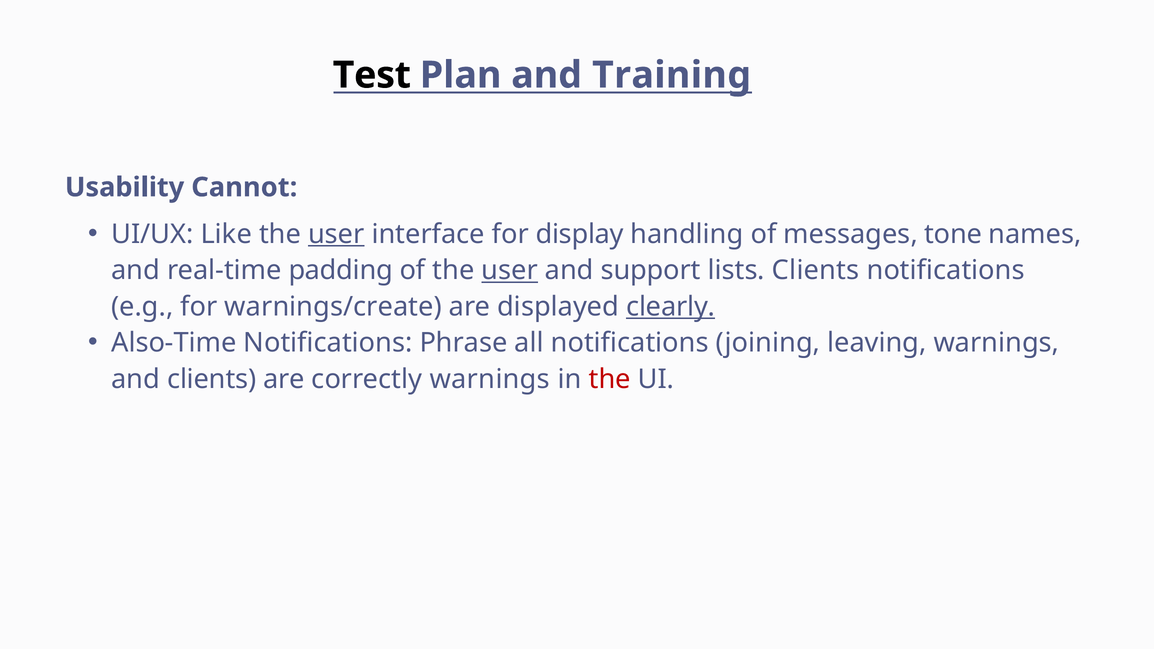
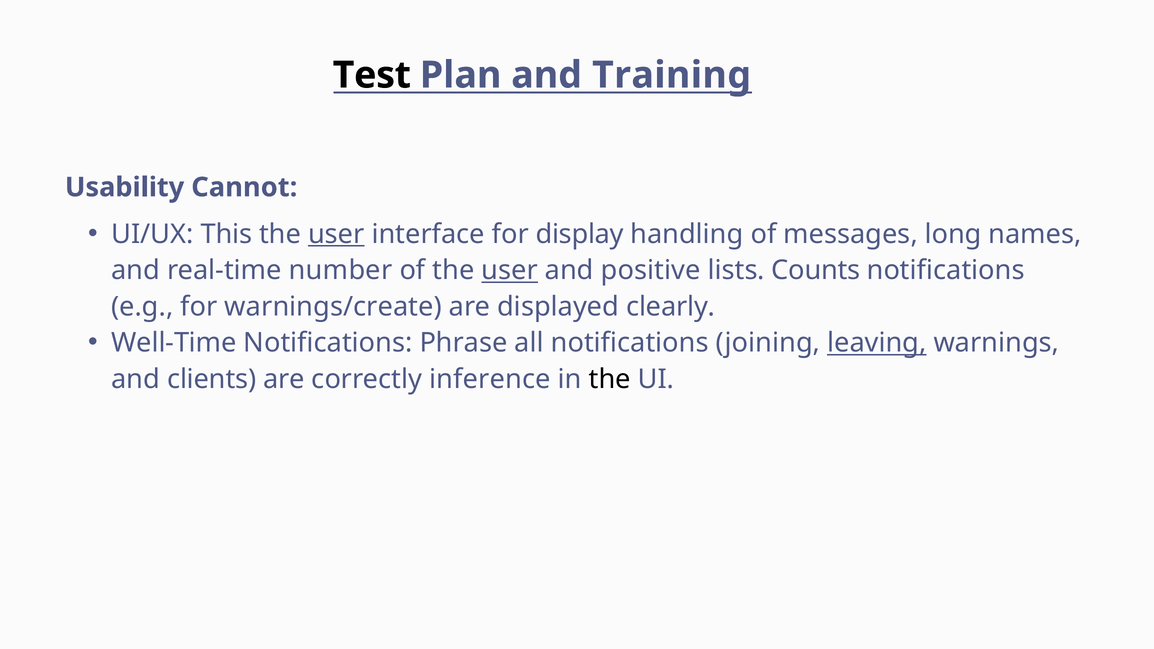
Like: Like -> This (226, 234)
tone: tone -> long (953, 234)
padding: padding -> number (341, 270)
support: support -> positive (651, 270)
lists Clients: Clients -> Counts (816, 270)
clearly underline: present -> none (671, 307)
Also-Time: Also-Time -> Well-Time (174, 343)
leaving underline: none -> present (877, 343)
correctly warnings: warnings -> inference (490, 379)
the colour: red -> black (610, 379)
